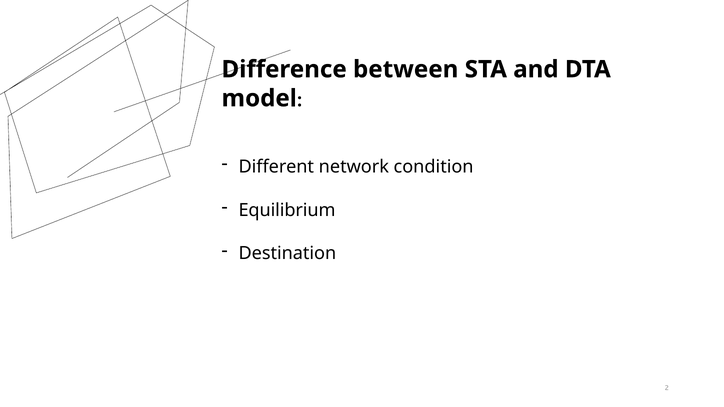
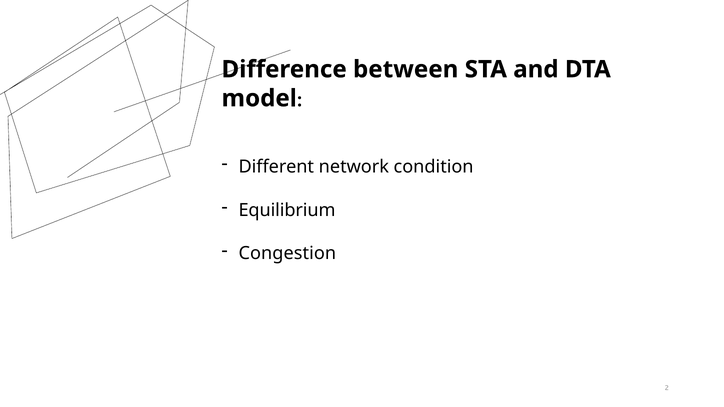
Destination: Destination -> Congestion (287, 254)
